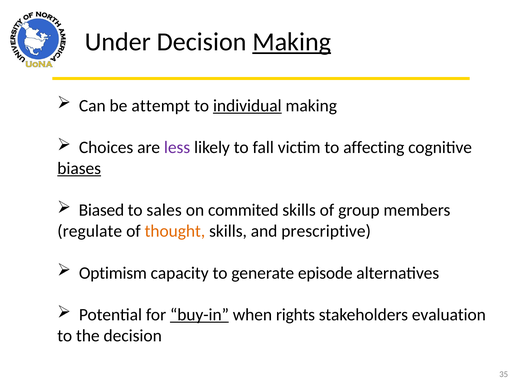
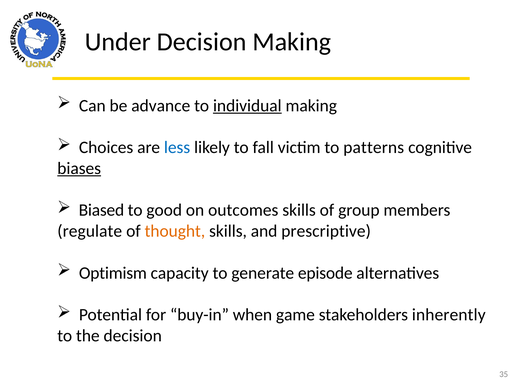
Making underline: present -> none (292, 42)
attempt: attempt -> advance (161, 106)
less colour: purple -> blue (177, 147)
affecting: affecting -> patterns (374, 147)
sales: sales -> good (164, 210)
commited: commited -> outcomes (243, 210)
buy-in underline: present -> none (199, 314)
rights: rights -> game (295, 314)
evaluation: evaluation -> inherently (449, 314)
